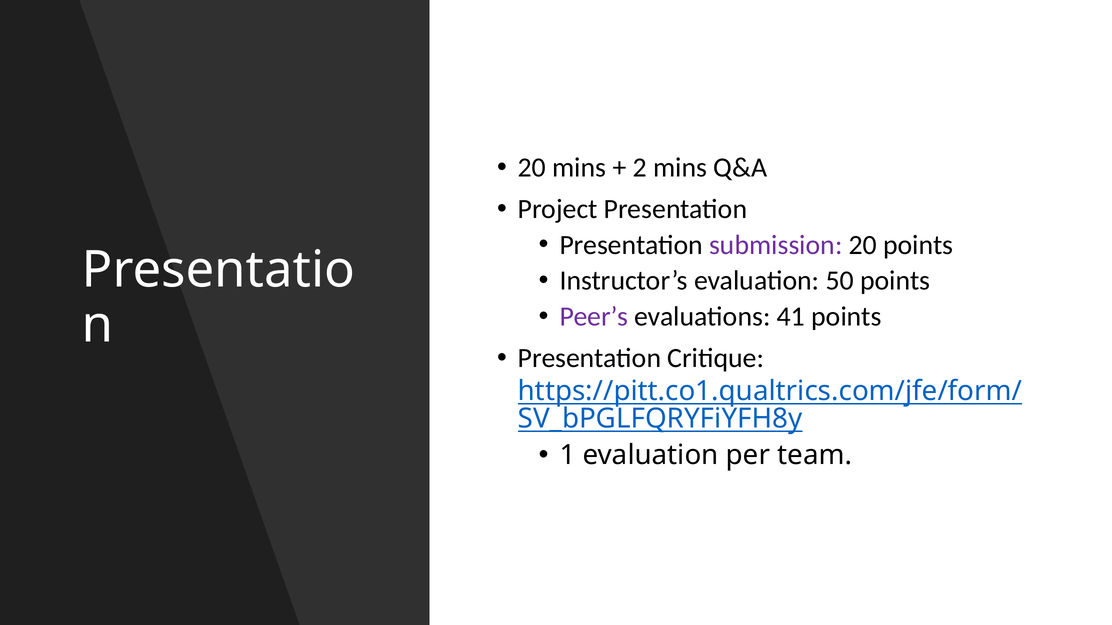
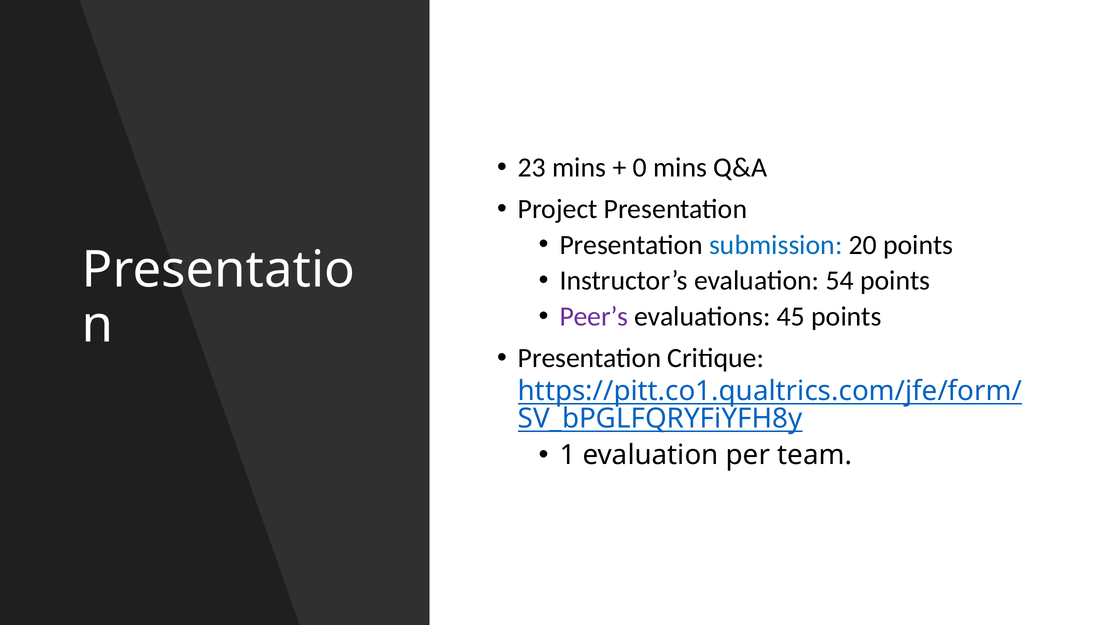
20: 20 -> 23 (532, 168)
2: 2 -> 0 (640, 168)
submission colour: purple -> blue (776, 245)
50: 50 -> 54 (840, 281)
41: 41 -> 45 (791, 317)
